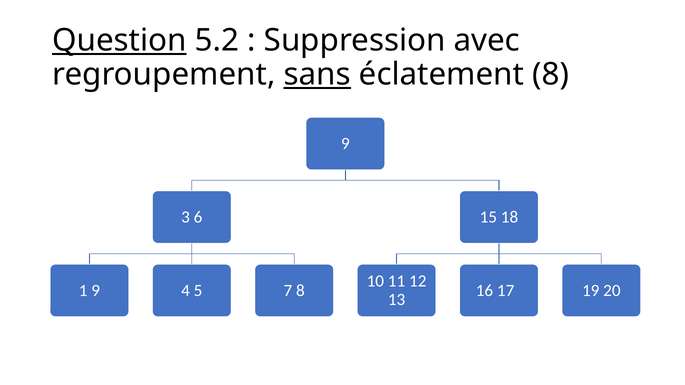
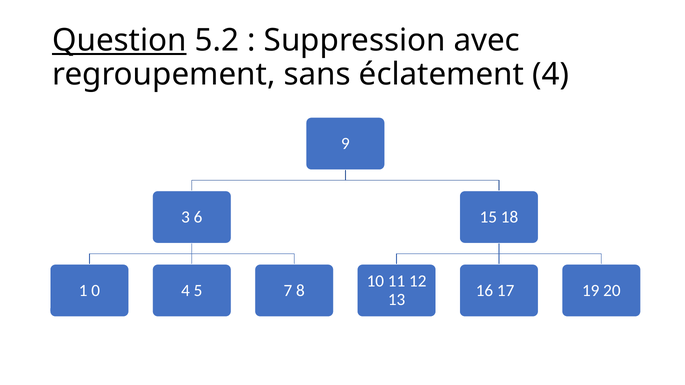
sans underline: present -> none (317, 74)
éclatement 8: 8 -> 4 (551, 74)
9: 9 -> 0 (96, 291)
